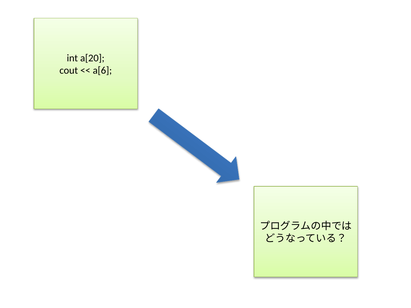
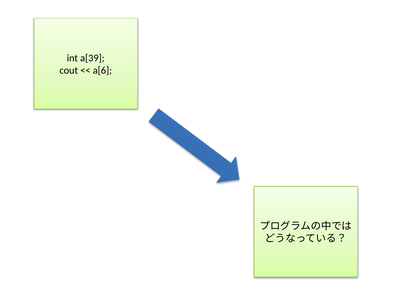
a[20: a[20 -> a[39 (92, 58)
